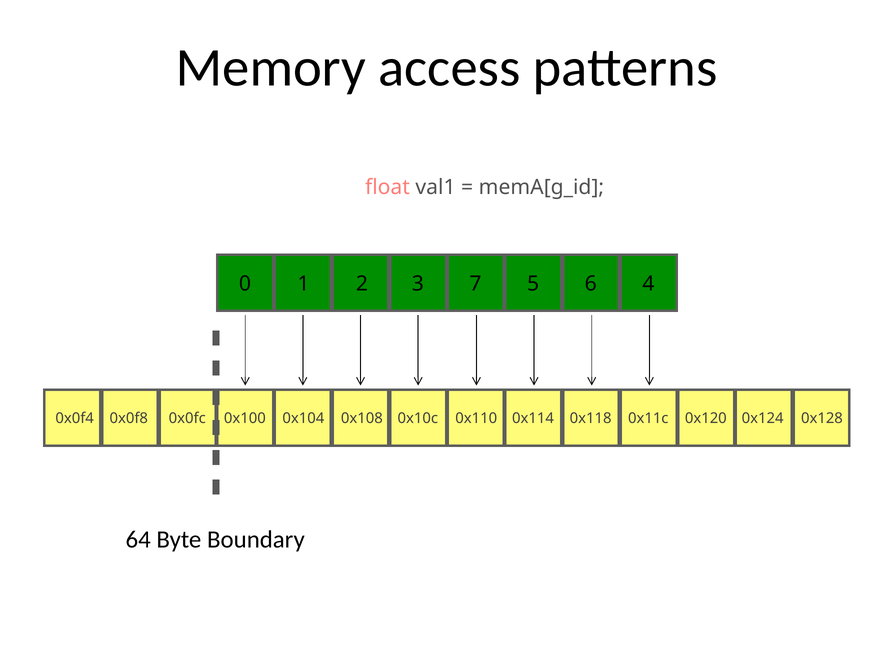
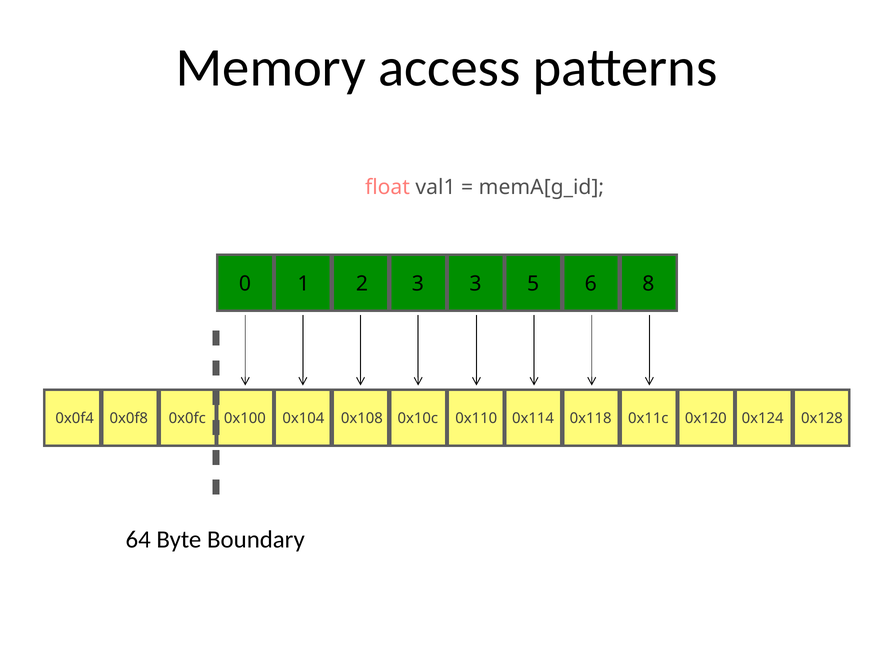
3 7: 7 -> 3 (475, 284)
4: 4 -> 8 (648, 284)
